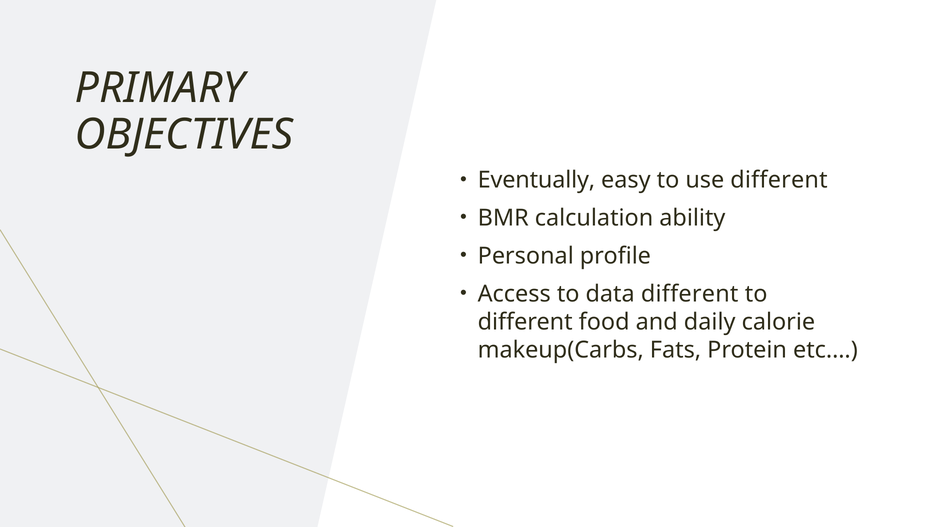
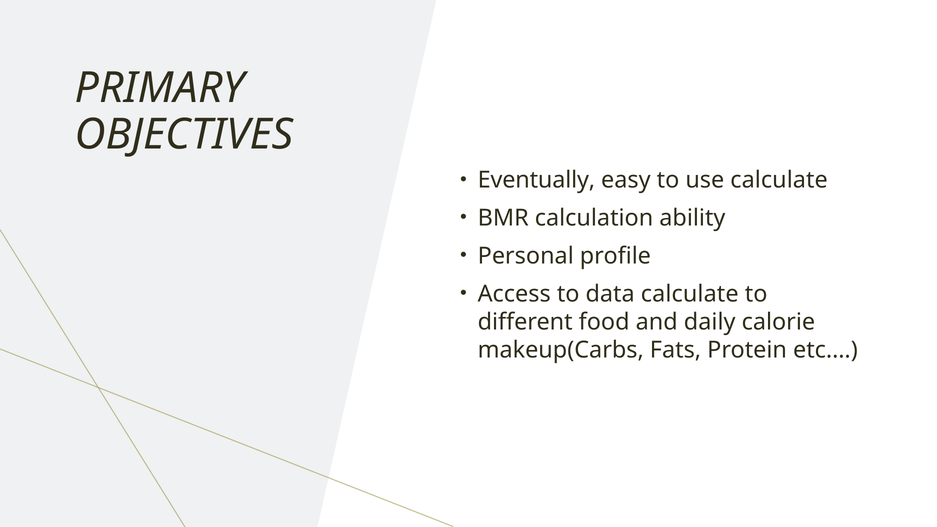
use different: different -> calculate (779, 180)
data different: different -> calculate (690, 294)
